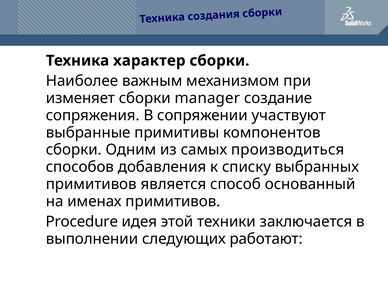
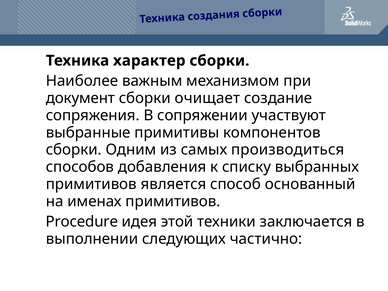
изменяет: изменяет -> документ (80, 98)
manager: manager -> очищает (207, 98)
работают: работают -> частично (266, 239)
